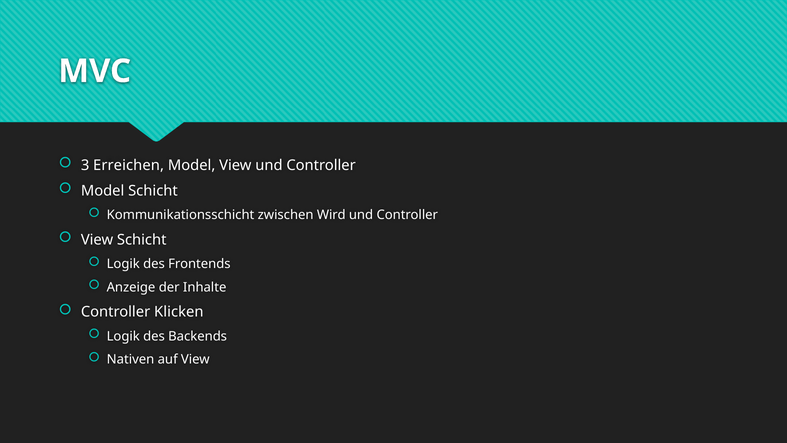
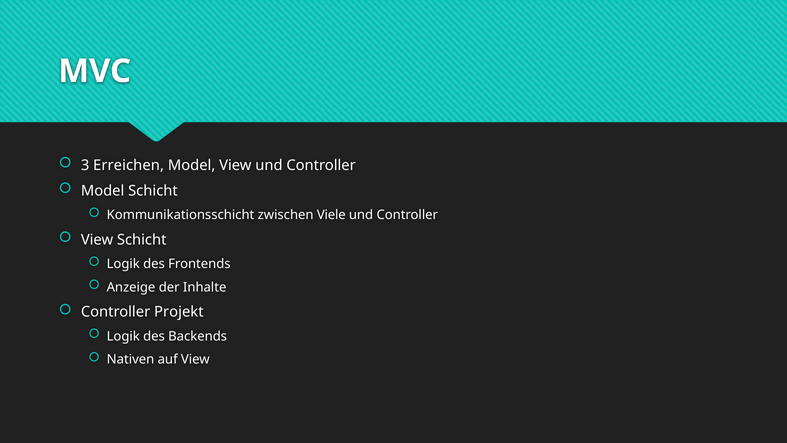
Wird: Wird -> Viele (331, 215)
Klicken: Klicken -> Projekt (179, 312)
